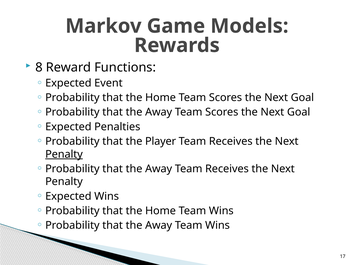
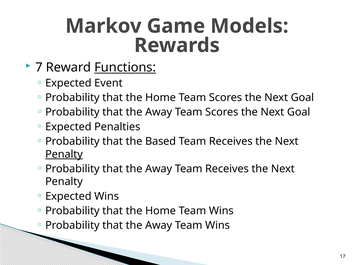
8: 8 -> 7 (39, 68)
Functions underline: none -> present (125, 68)
Player: Player -> Based (161, 142)
